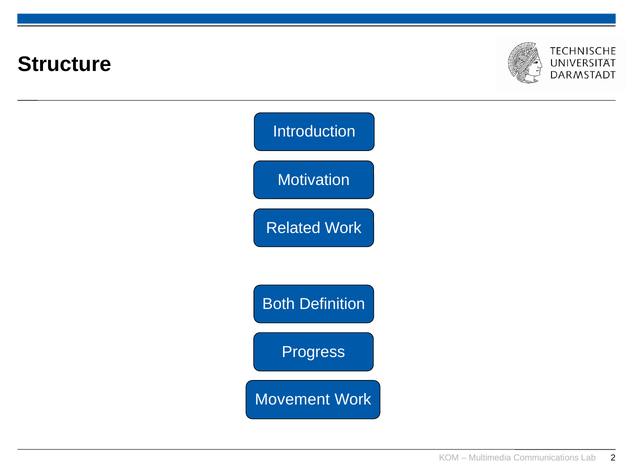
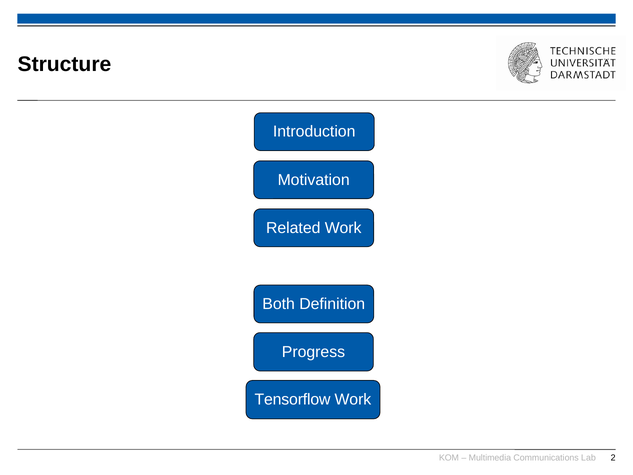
Movement: Movement -> Tensorflow (293, 399)
